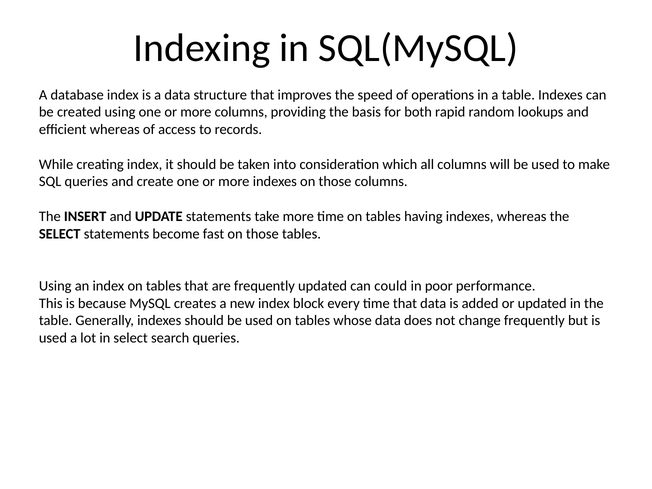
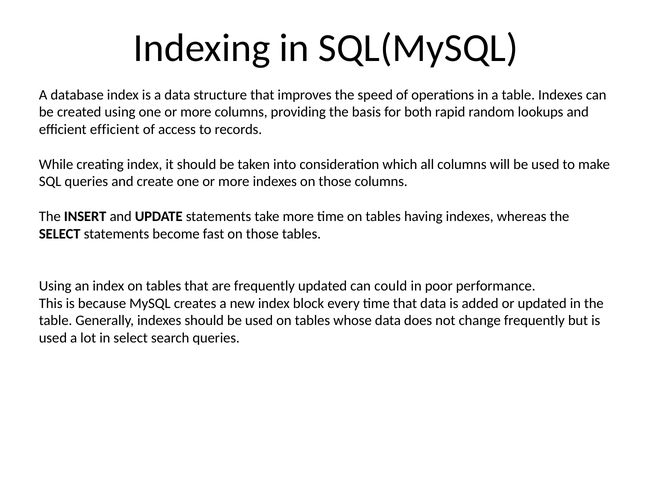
efficient whereas: whereas -> efficient (115, 130)
